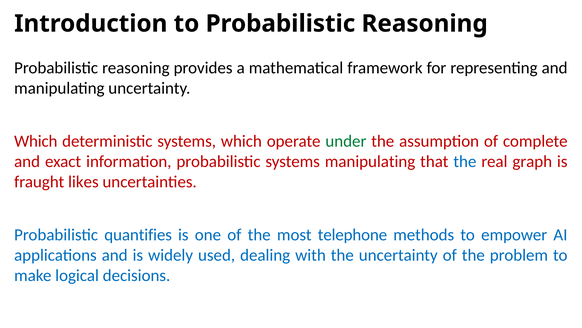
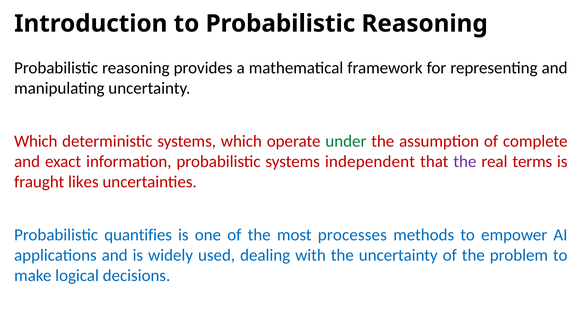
systems manipulating: manipulating -> independent (370, 161)
the colour: blue -> purple (465, 161)
graph: graph -> terms (532, 161)
telephone: telephone -> processes (352, 234)
